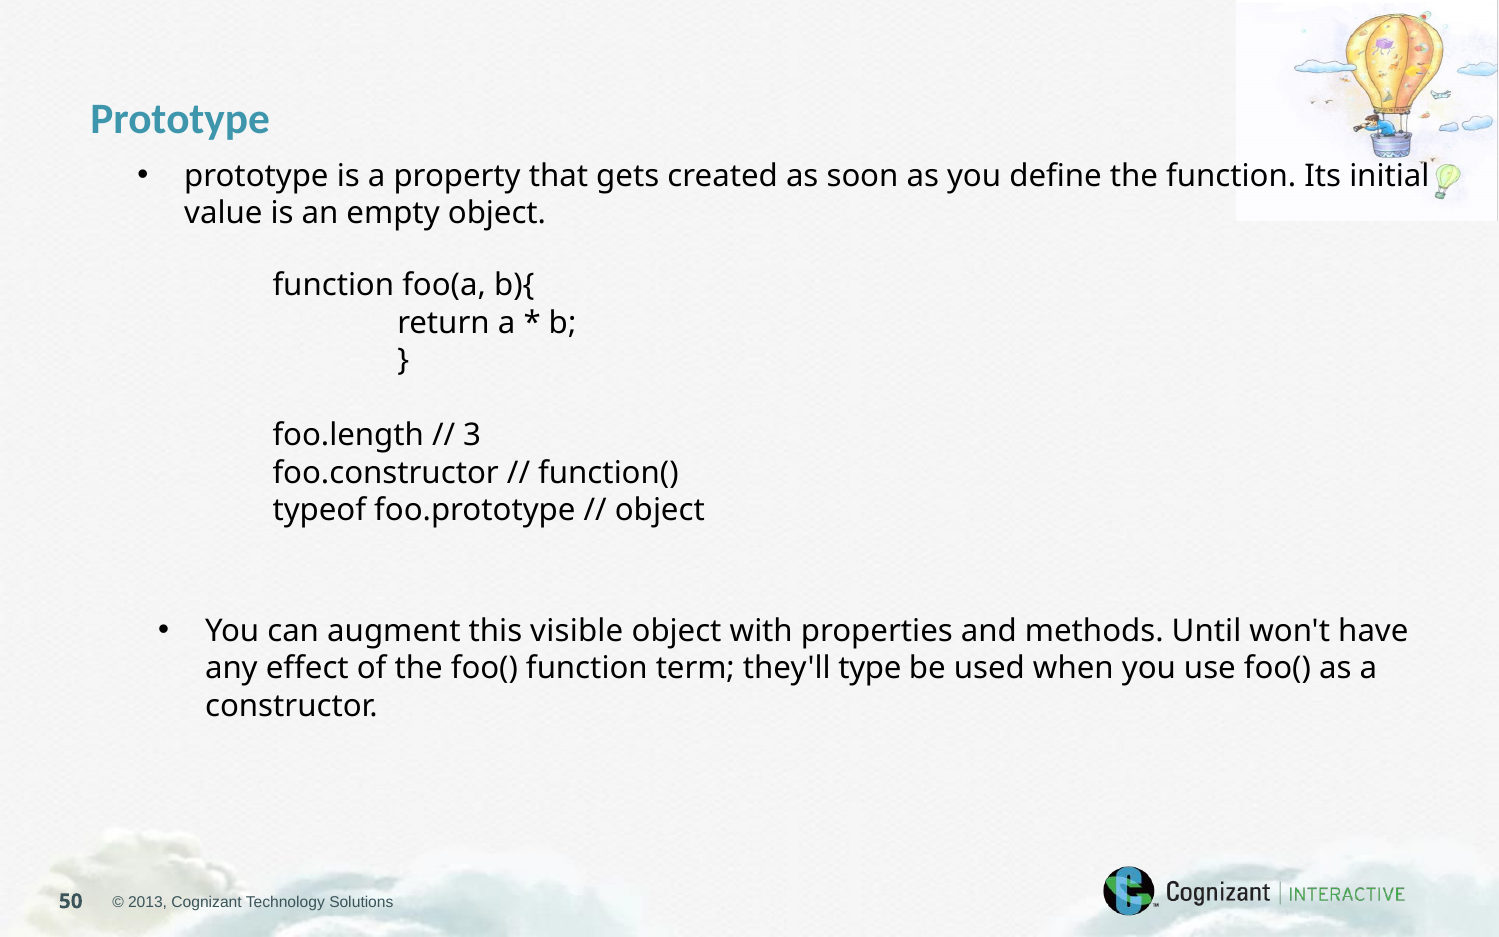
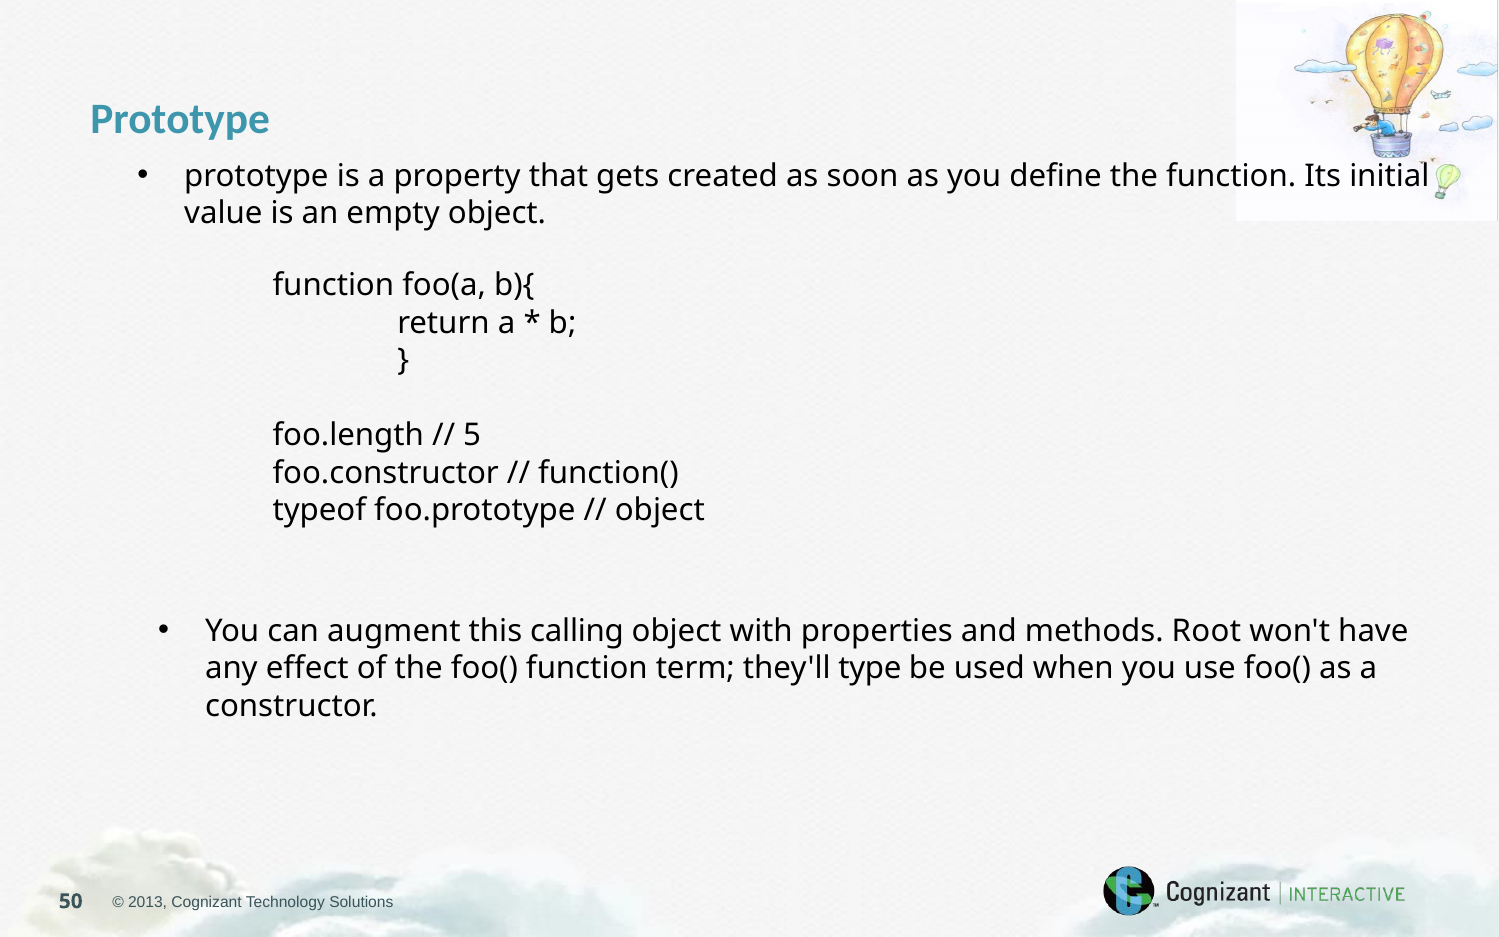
3: 3 -> 5 (472, 435)
visible: visible -> calling (577, 631)
Until: Until -> Root (1206, 631)
